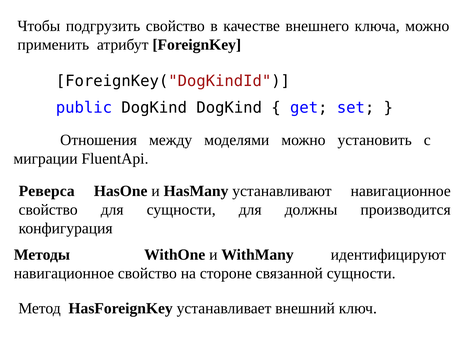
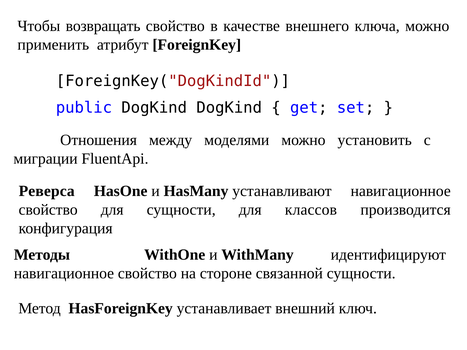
подгрузить: подгрузить -> возвращать (103, 26)
должны: должны -> классов (311, 210)
